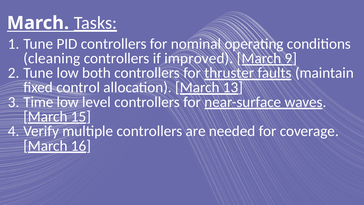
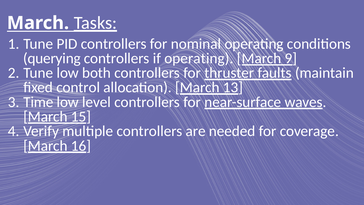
cleaning: cleaning -> querying (52, 58)
if improved: improved -> operating (199, 58)
